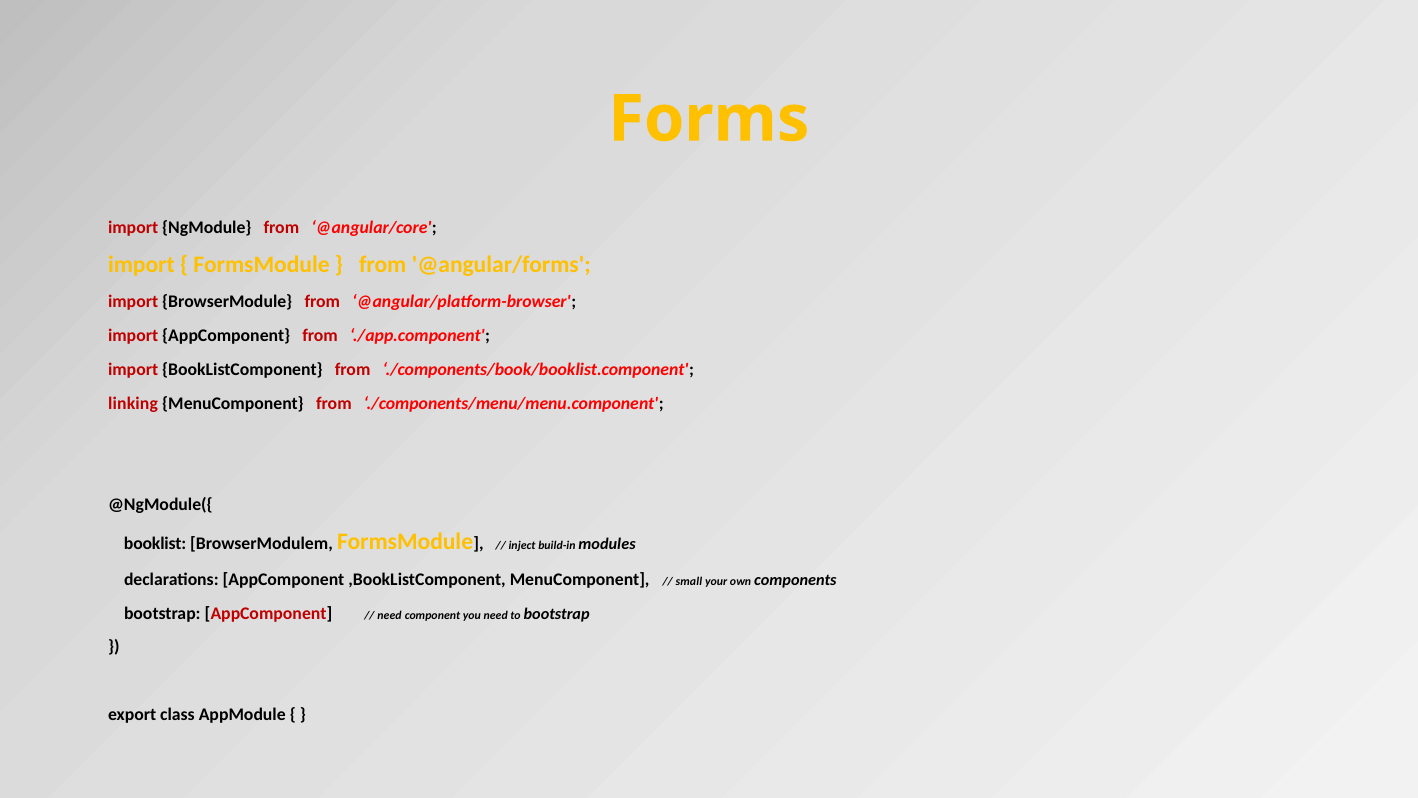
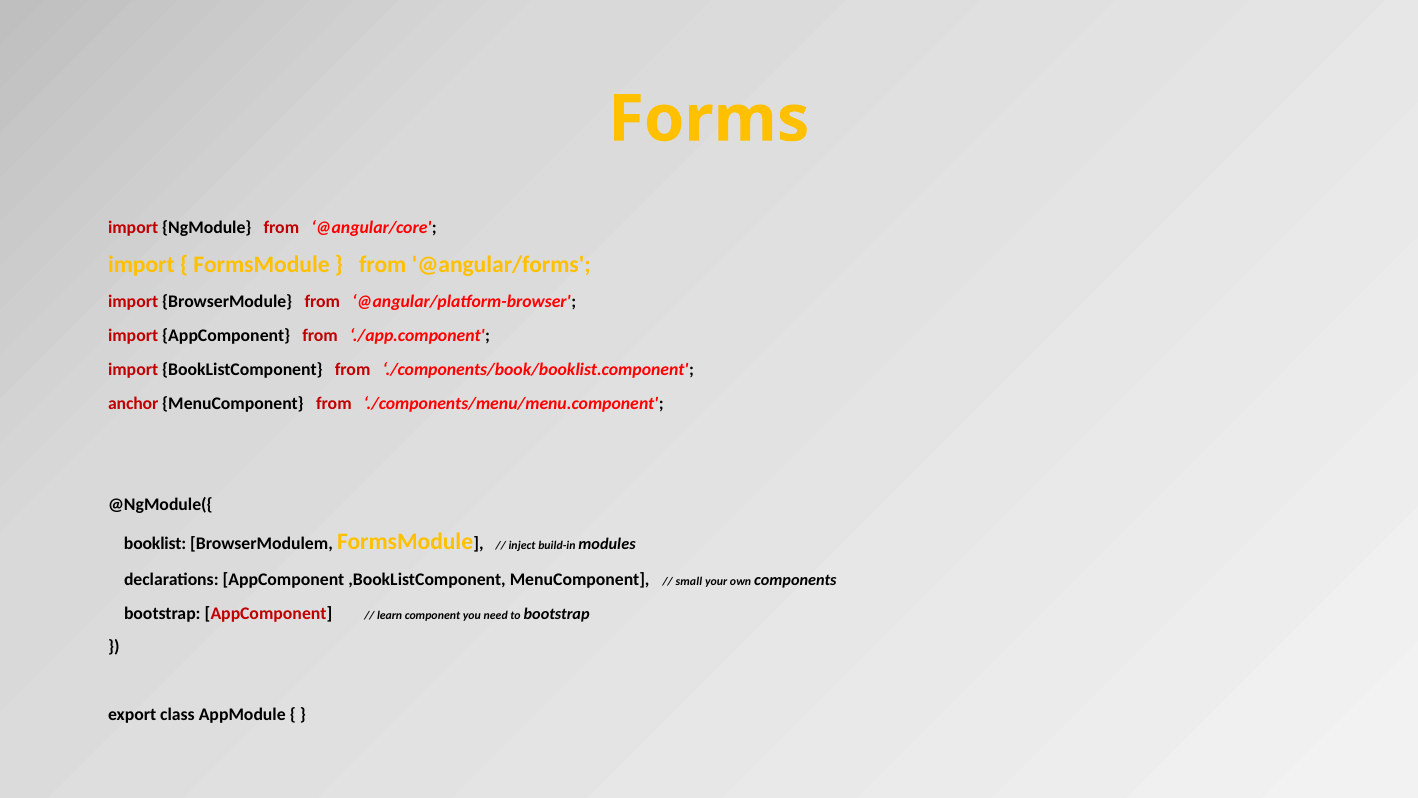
linking: linking -> anchor (133, 403)
need: need -> learn (390, 615)
